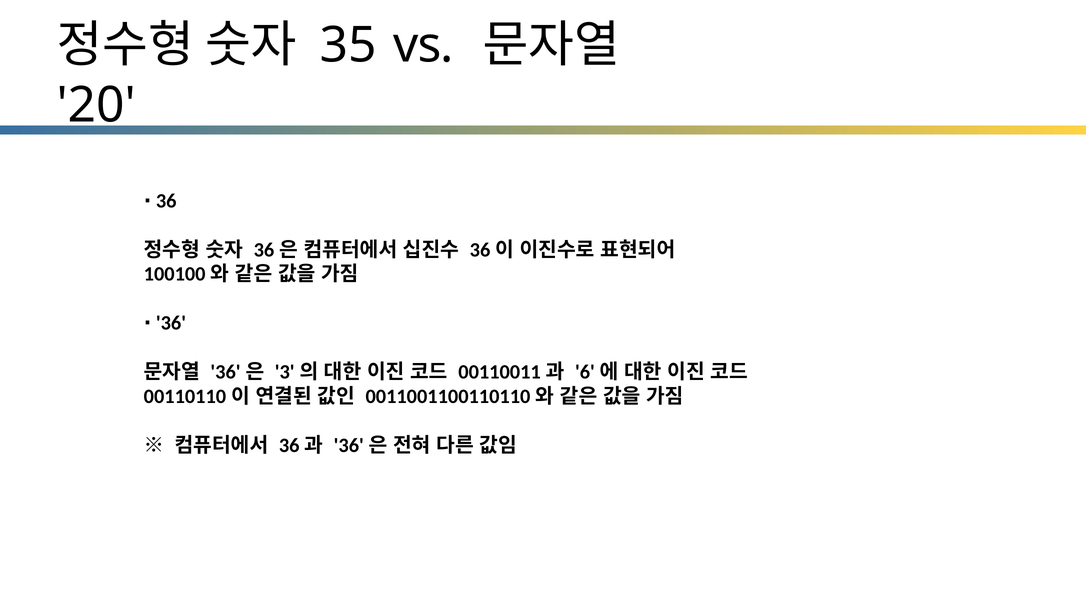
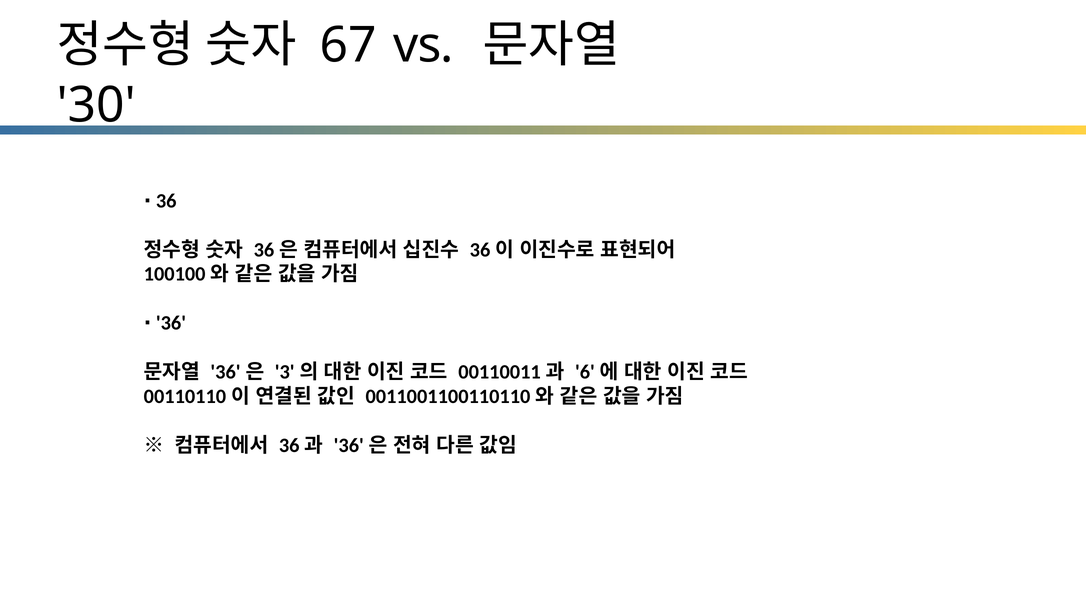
35: 35 -> 67 (348, 45)
20: 20 -> 30 (96, 105)
